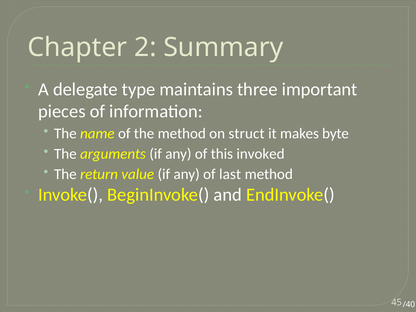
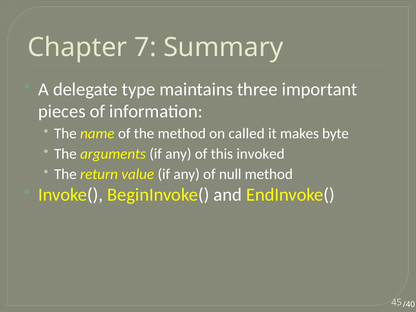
2: 2 -> 7 (145, 47)
struct: struct -> called (247, 134)
last: last -> null (230, 174)
